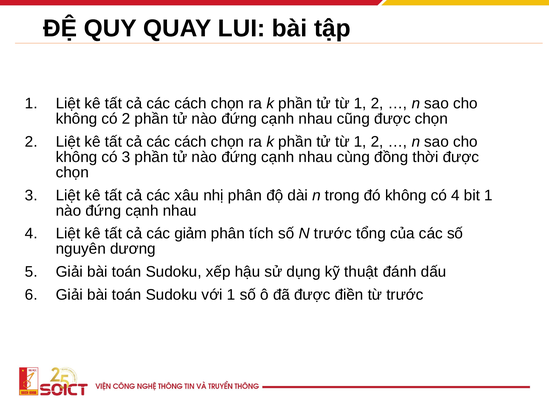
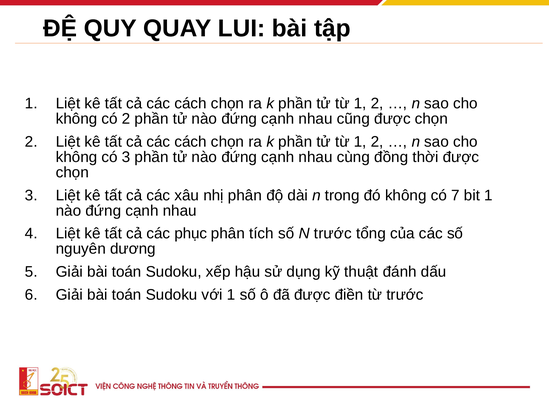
có 4: 4 -> 7 (455, 195)
giảm: giảm -> phục (191, 233)
